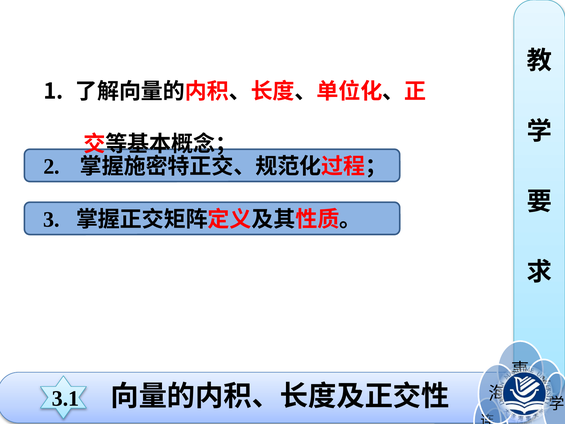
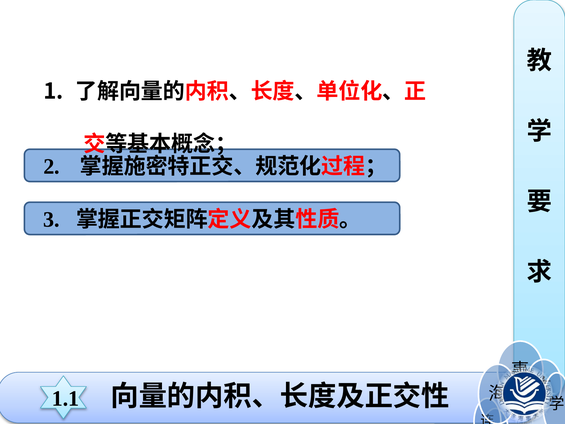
3.1: 3.1 -> 1.1 (66, 398)
